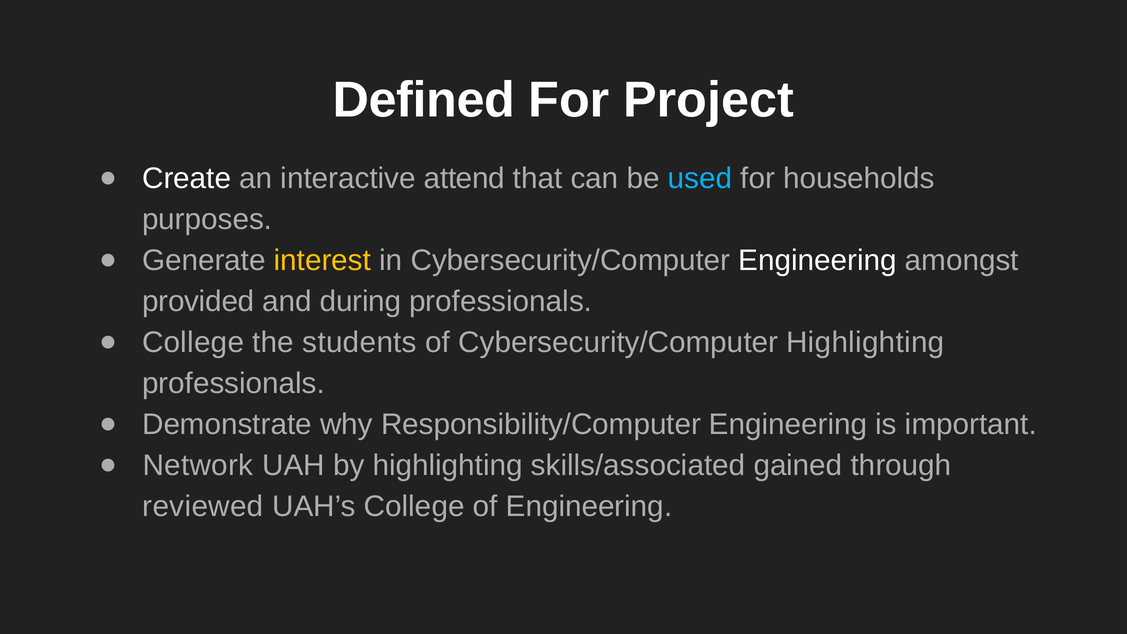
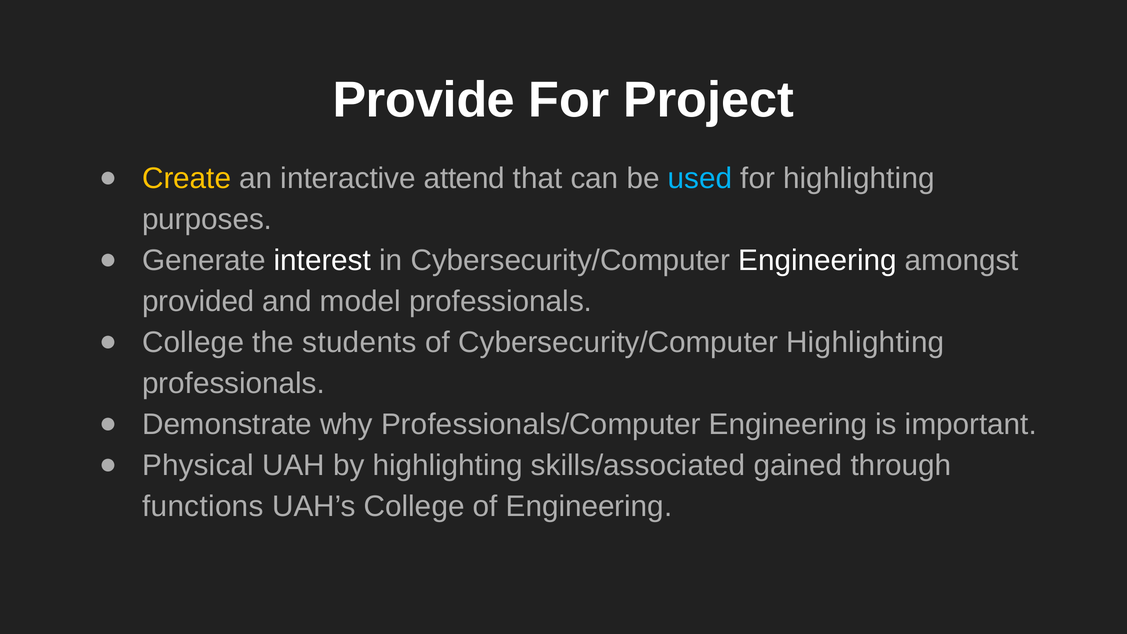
Defined: Defined -> Provide (424, 100)
Create colour: white -> yellow (187, 179)
for households: households -> highlighting (859, 179)
interest colour: yellow -> white (322, 261)
during: during -> model (360, 302)
Responsibility/Computer: Responsibility/Computer -> Professionals/Computer (541, 425)
Network: Network -> Physical (198, 466)
reviewed: reviewed -> functions (203, 507)
